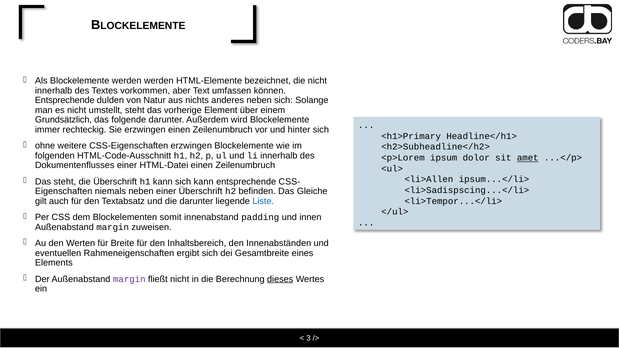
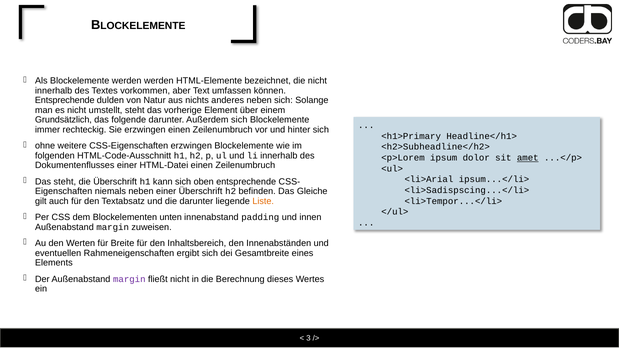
Außerdem wird: wird -> sich (239, 120)
<li>Allen: <li>Allen -> <li>Arial (429, 180)
sich kann: kann -> oben (204, 182)
Liste colour: blue -> orange (263, 201)
somit: somit -> unten (171, 218)
dieses underline: present -> none (280, 279)
